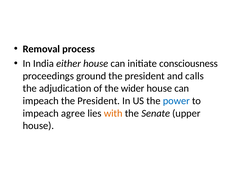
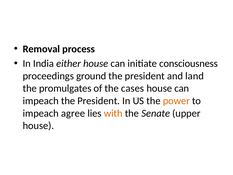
calls: calls -> land (195, 76)
adjudication: adjudication -> promulgates (65, 88)
wider: wider -> cases (133, 88)
power colour: blue -> orange (176, 101)
